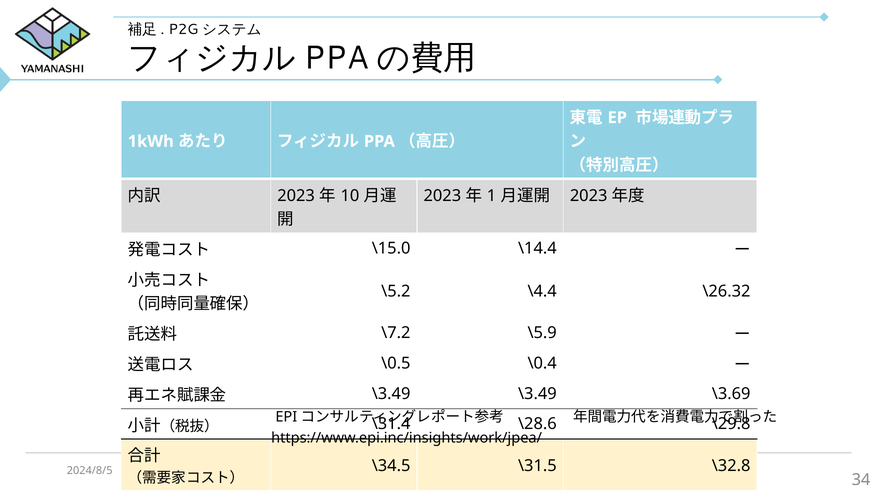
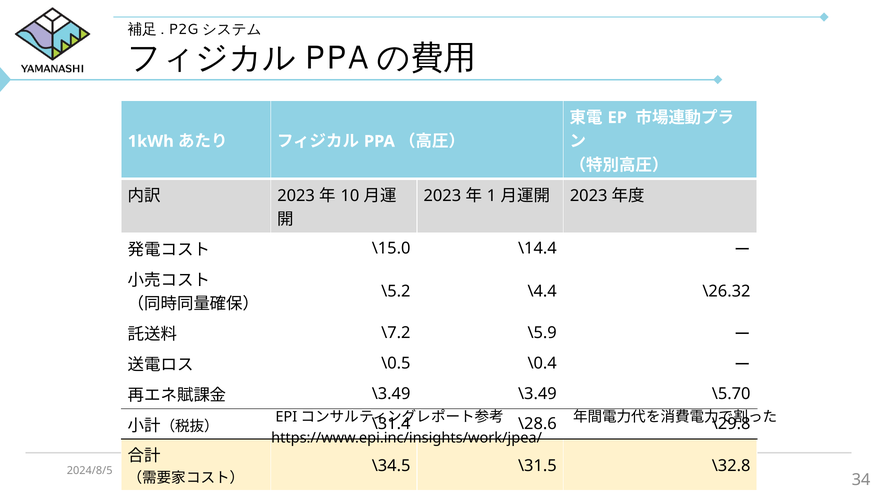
\3.69: \3.69 -> \5.70 (731, 394)
